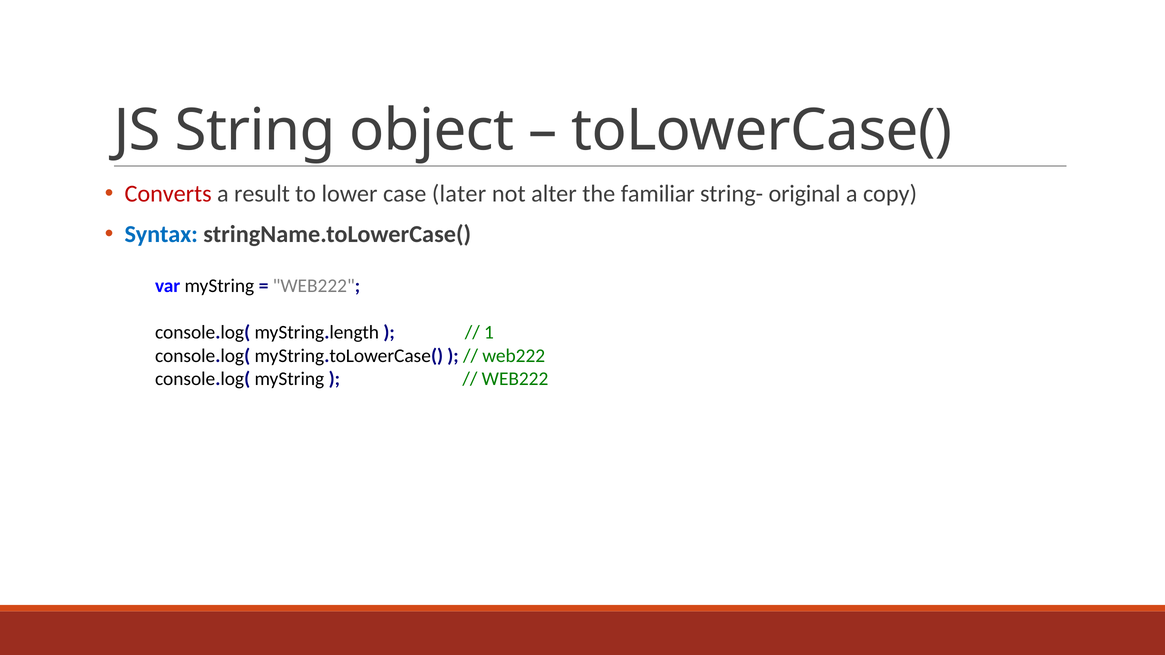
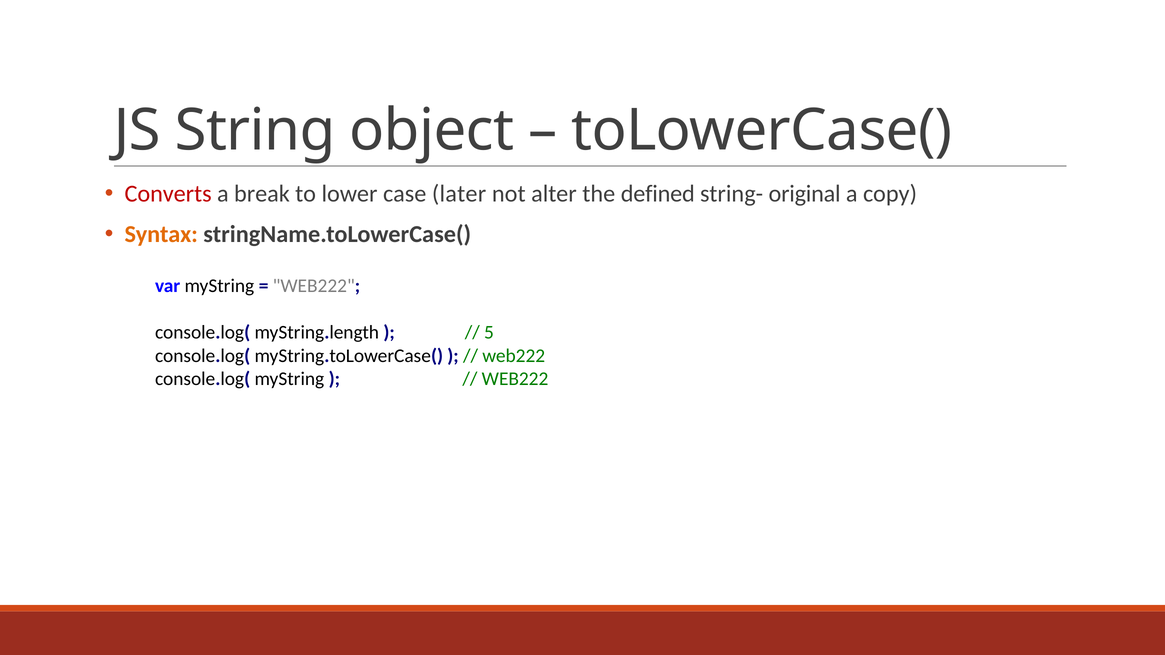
result: result -> break (262, 194)
familiar: familiar -> defined (658, 194)
Syntax colour: blue -> orange (161, 234)
1: 1 -> 5 (489, 333)
